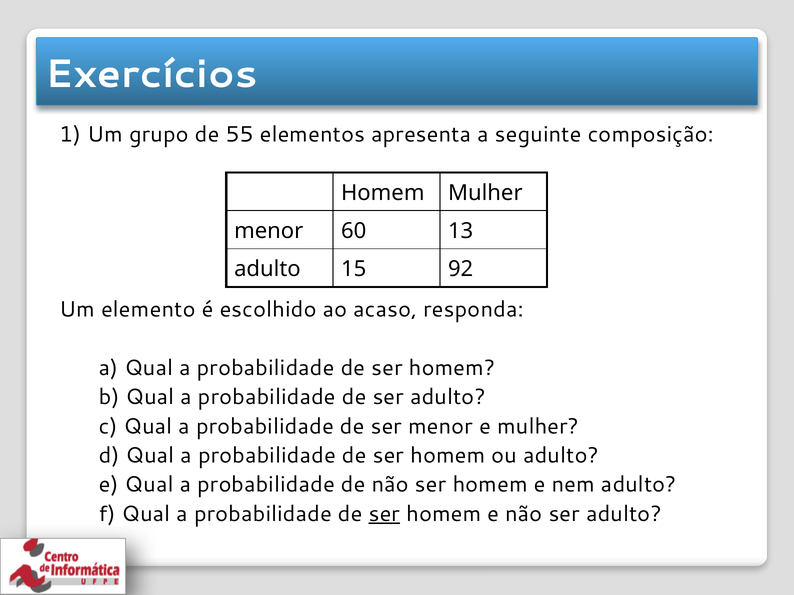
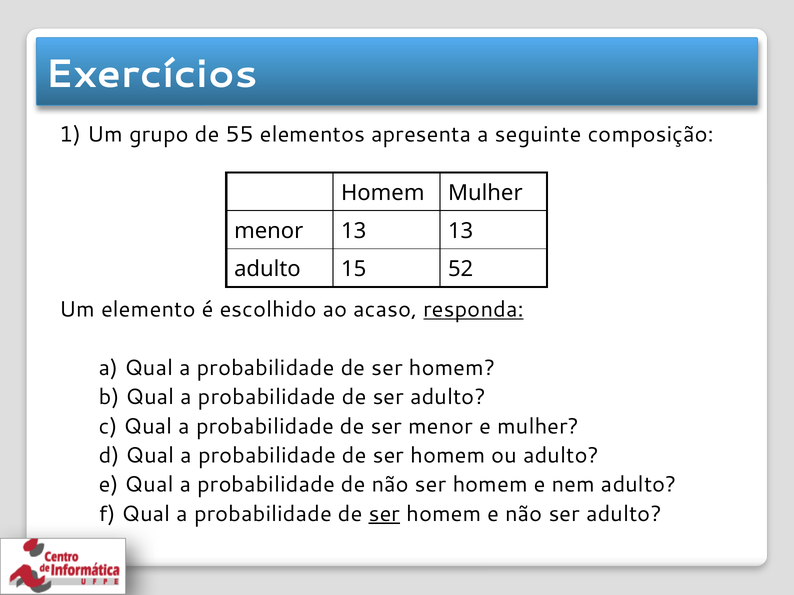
menor 60: 60 -> 13 (354, 231)
92: 92 -> 52 (461, 269)
responda underline: none -> present (473, 310)
